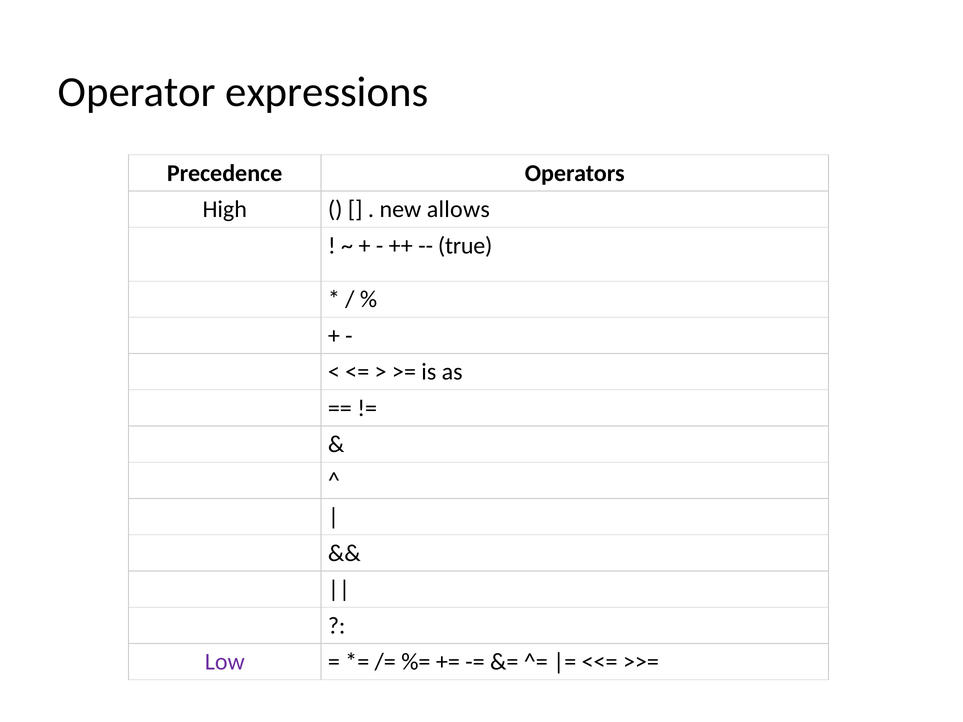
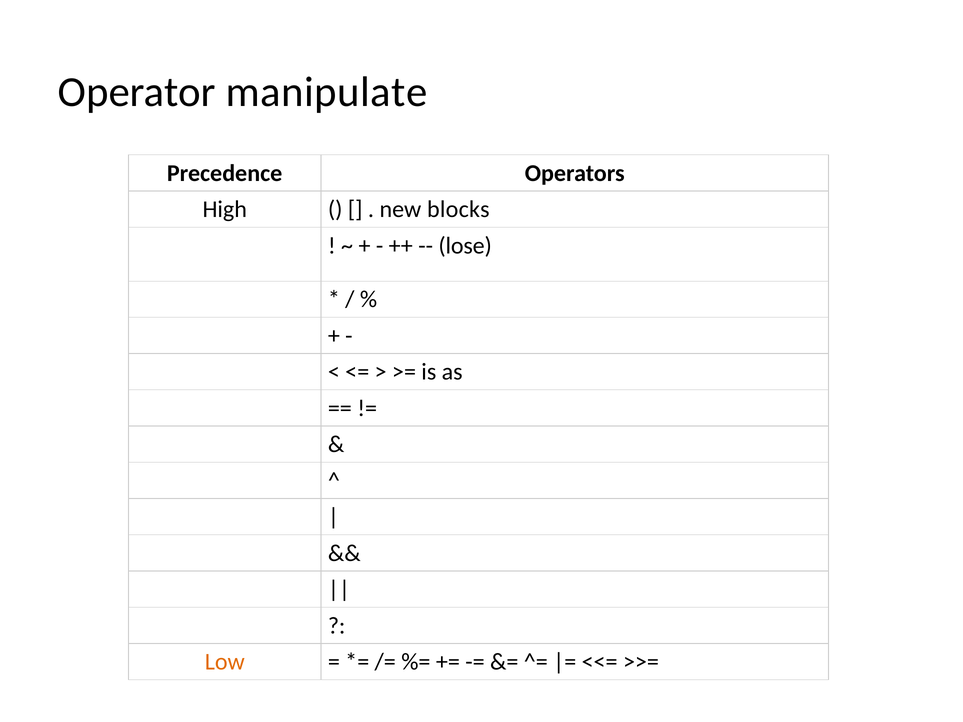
expressions: expressions -> manipulate (327, 92)
allows: allows -> blocks (458, 209)
true: true -> lose (465, 246)
Low colour: purple -> orange (225, 662)
